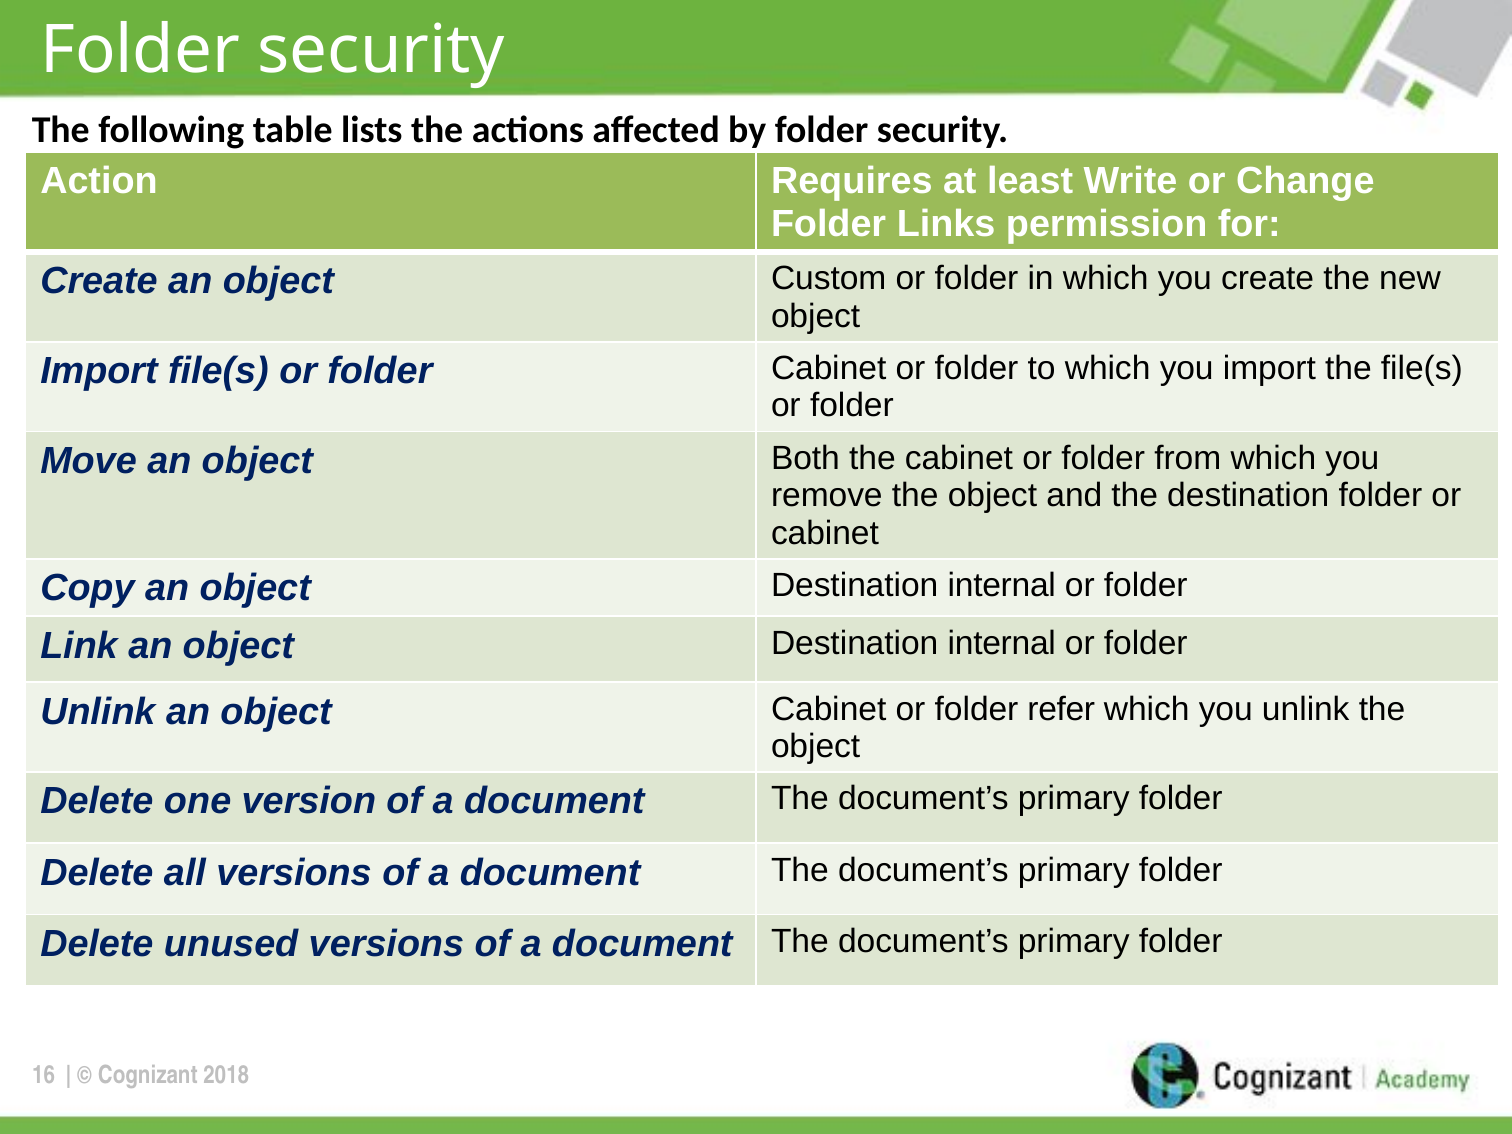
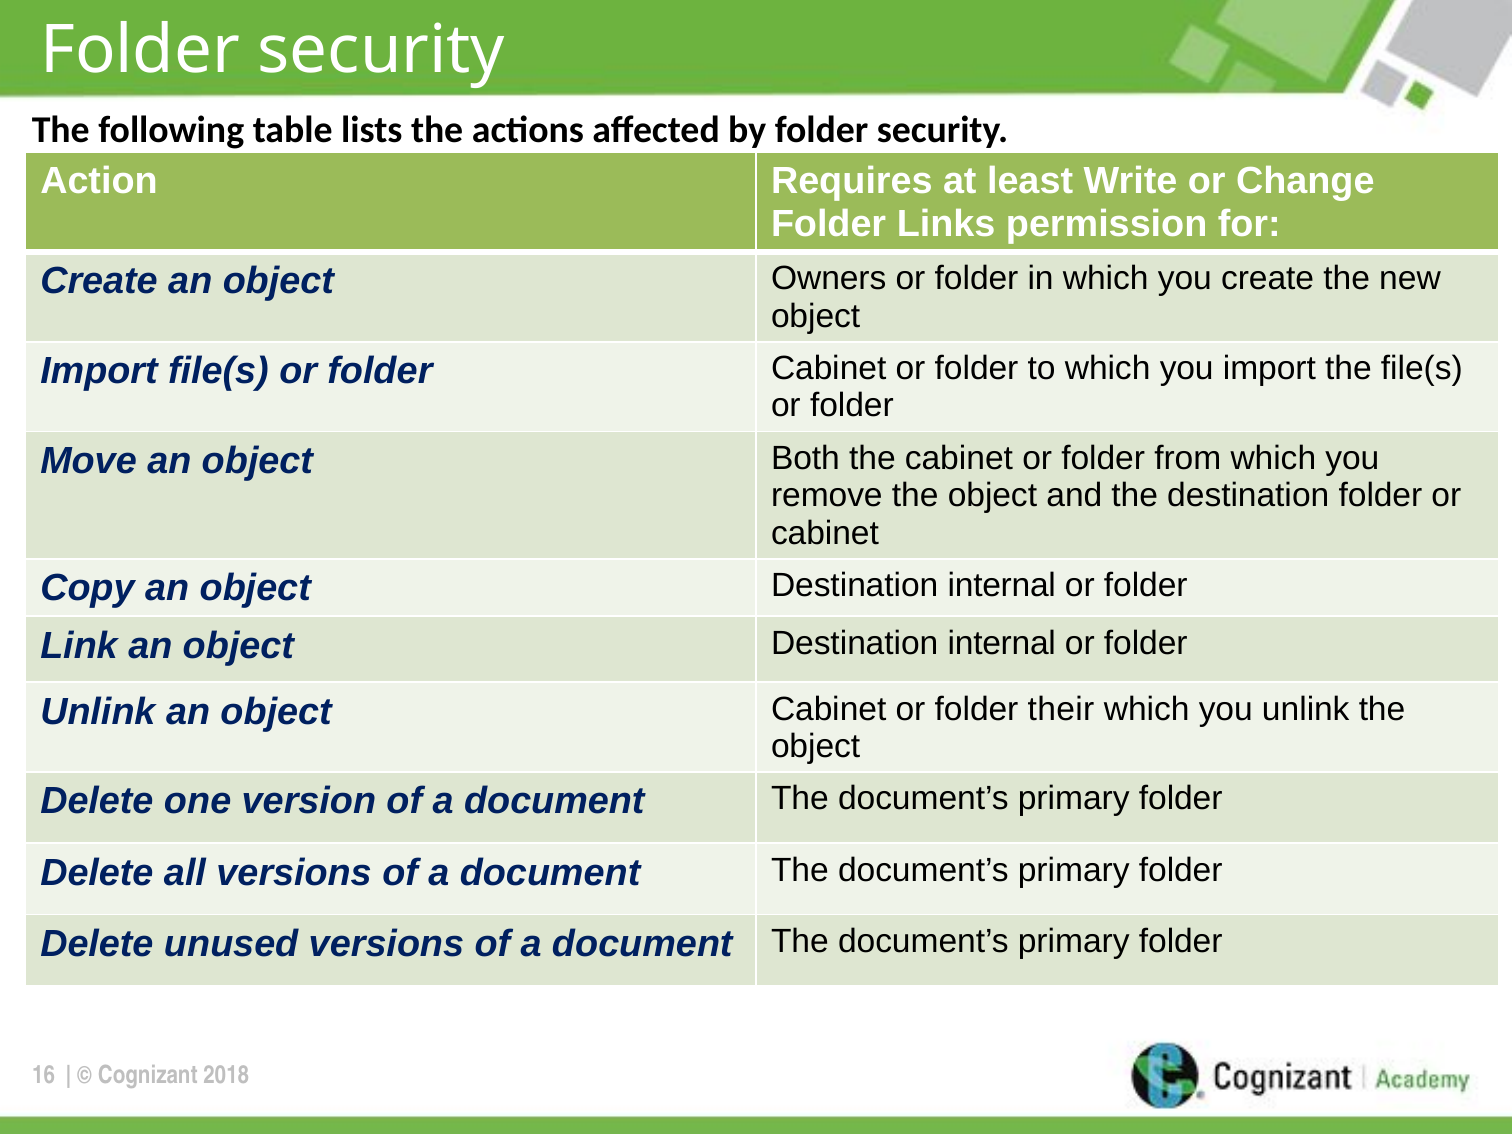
Custom: Custom -> Owners (829, 279)
refer: refer -> their (1061, 709)
